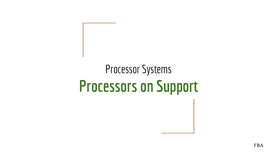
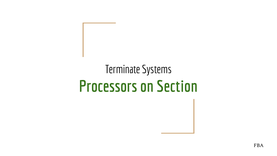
Processor: Processor -> Terminate (123, 69)
Support: Support -> Section (177, 86)
